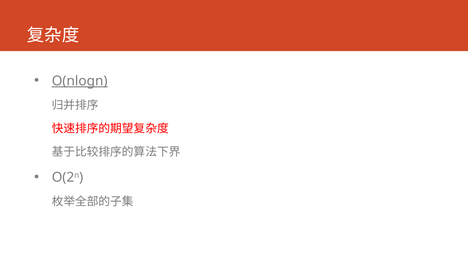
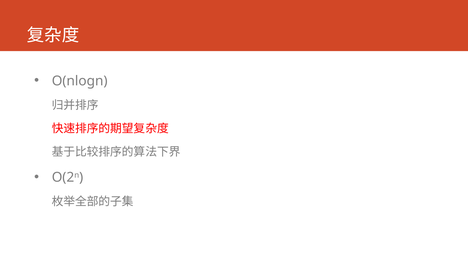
O(nlogn underline: present -> none (80, 81)
